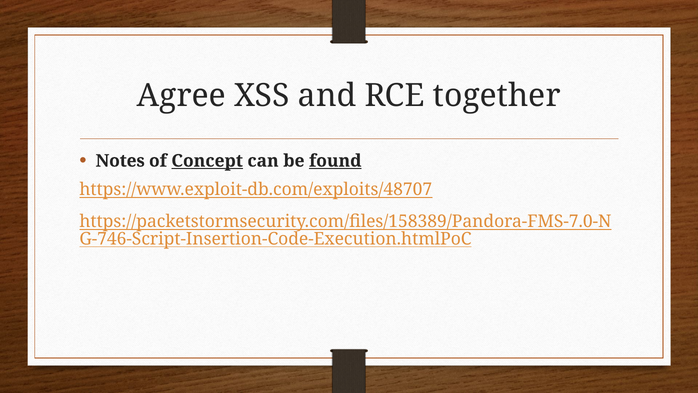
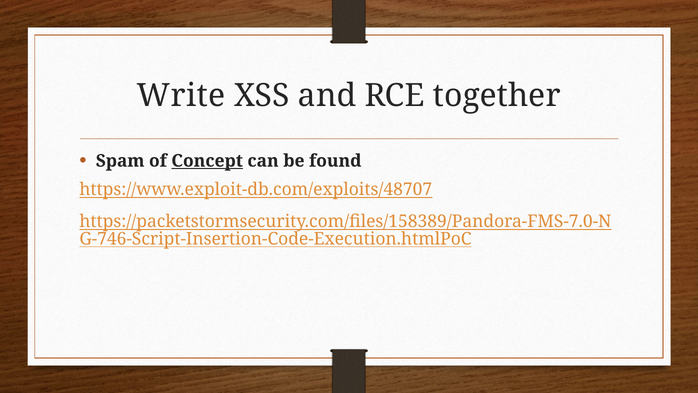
Agree: Agree -> Write (181, 96)
Notes: Notes -> Spam (120, 161)
found underline: present -> none (335, 161)
